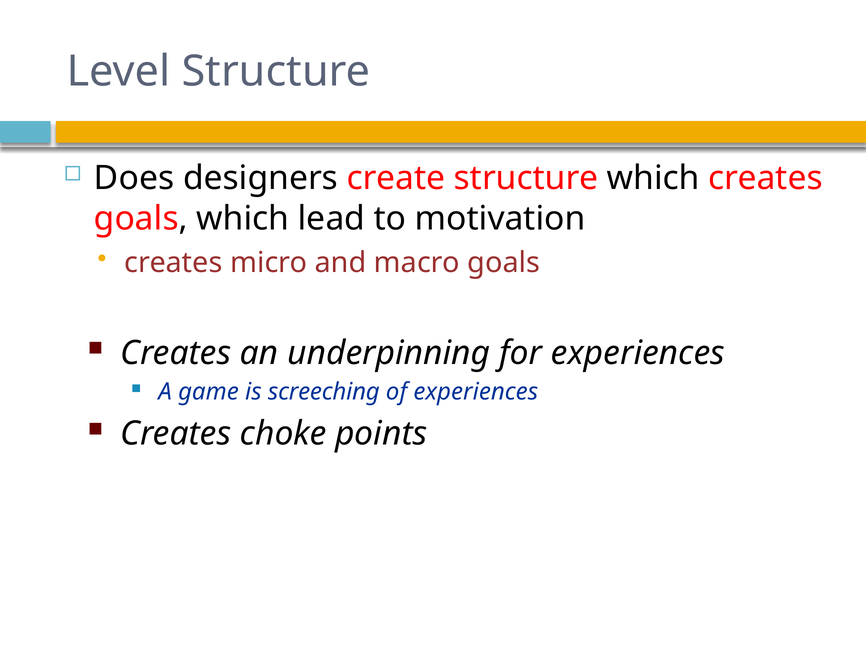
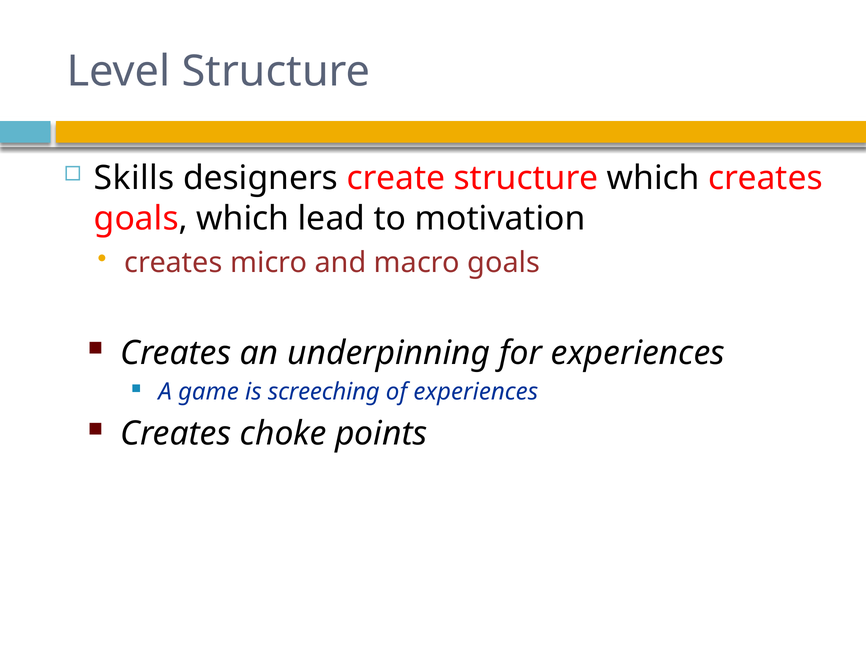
Does: Does -> Skills (134, 178)
